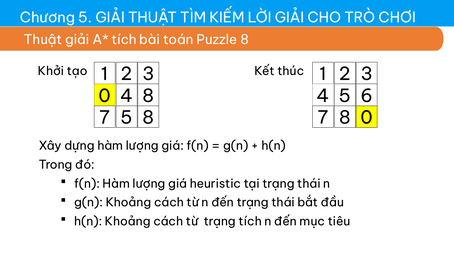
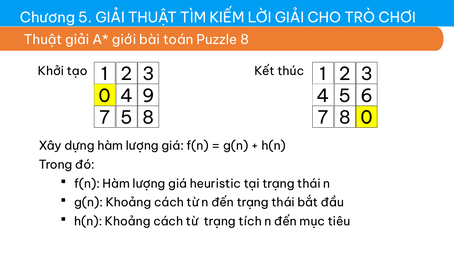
tích: tích -> giới (124, 40)
4 8: 8 -> 9 (148, 96)
